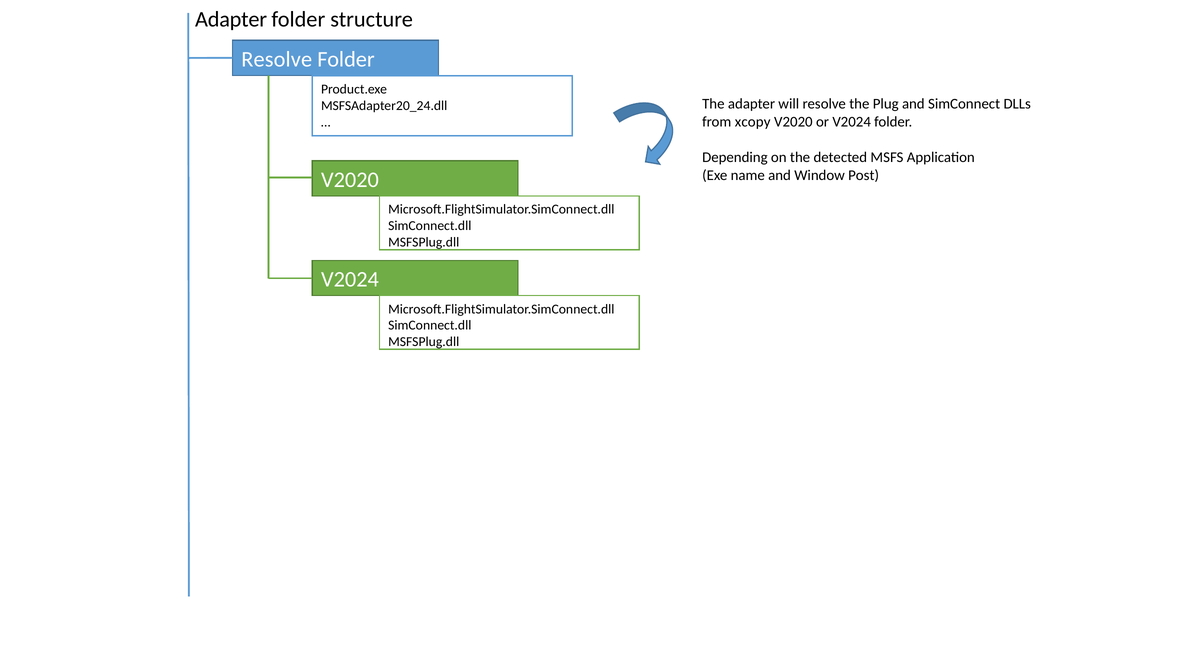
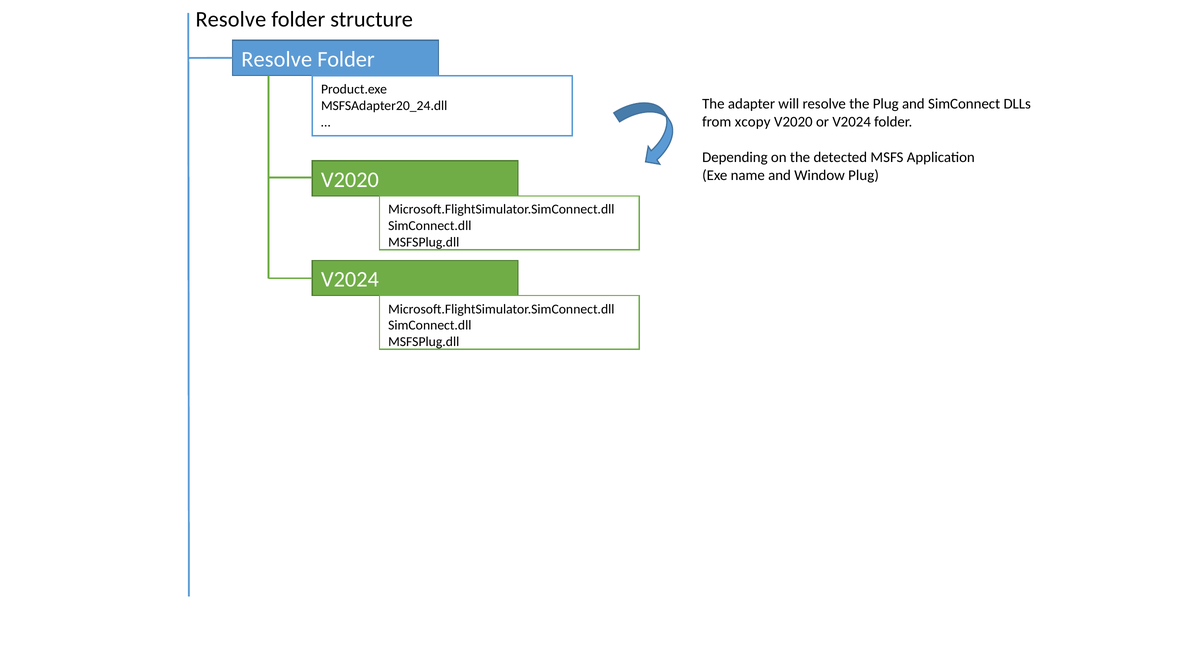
Adapter: Adapter -> Resolve (231, 19)
Window Post: Post -> Plug (864, 175)
